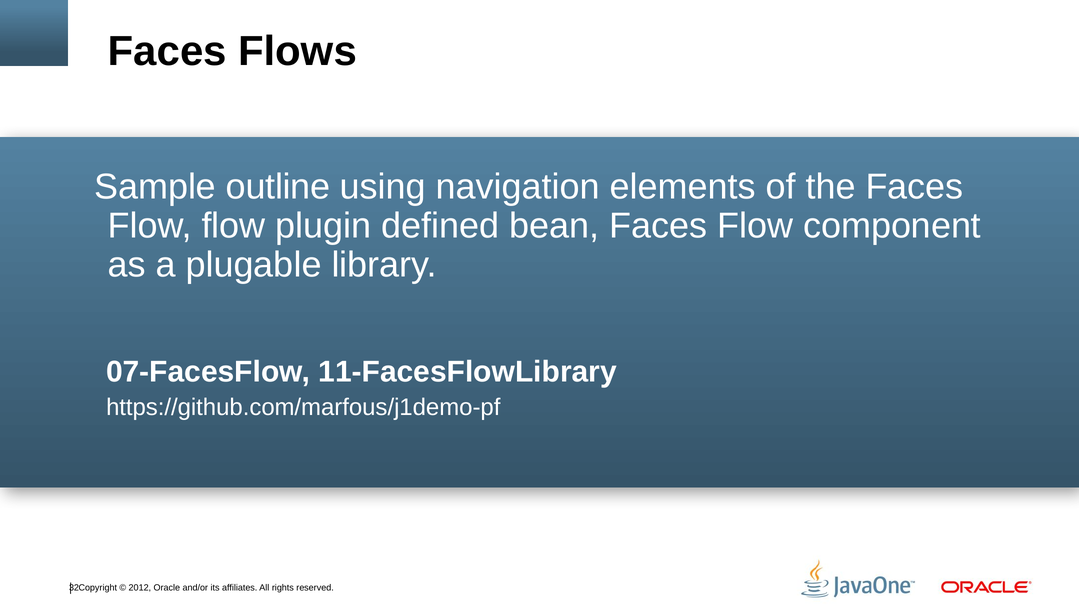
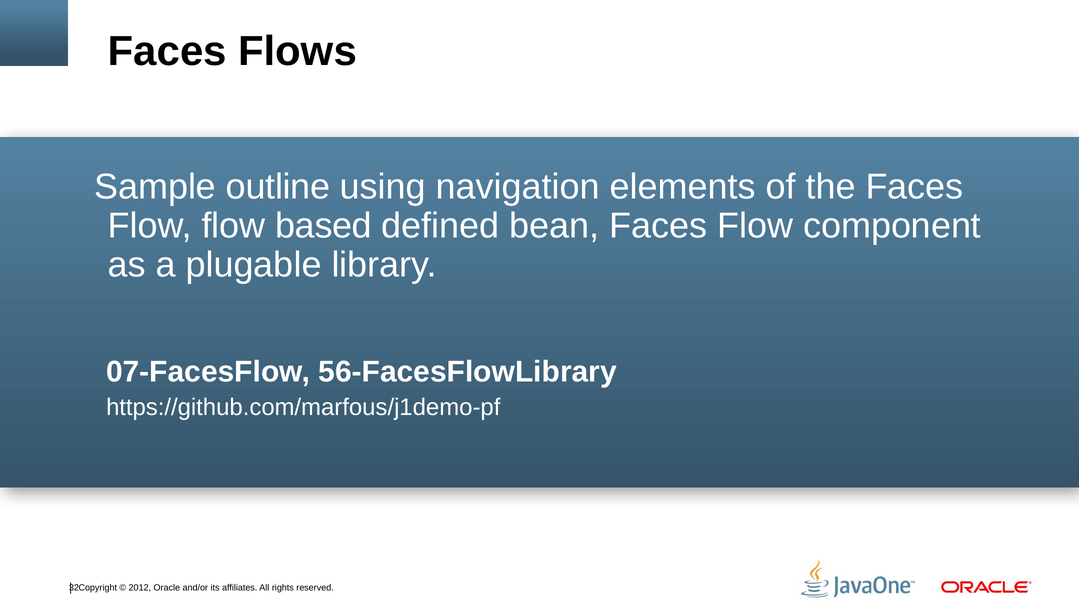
plugin: plugin -> based (324, 226)
11-FacesFlowLibrary: 11-FacesFlowLibrary -> 56-FacesFlowLibrary (468, 372)
